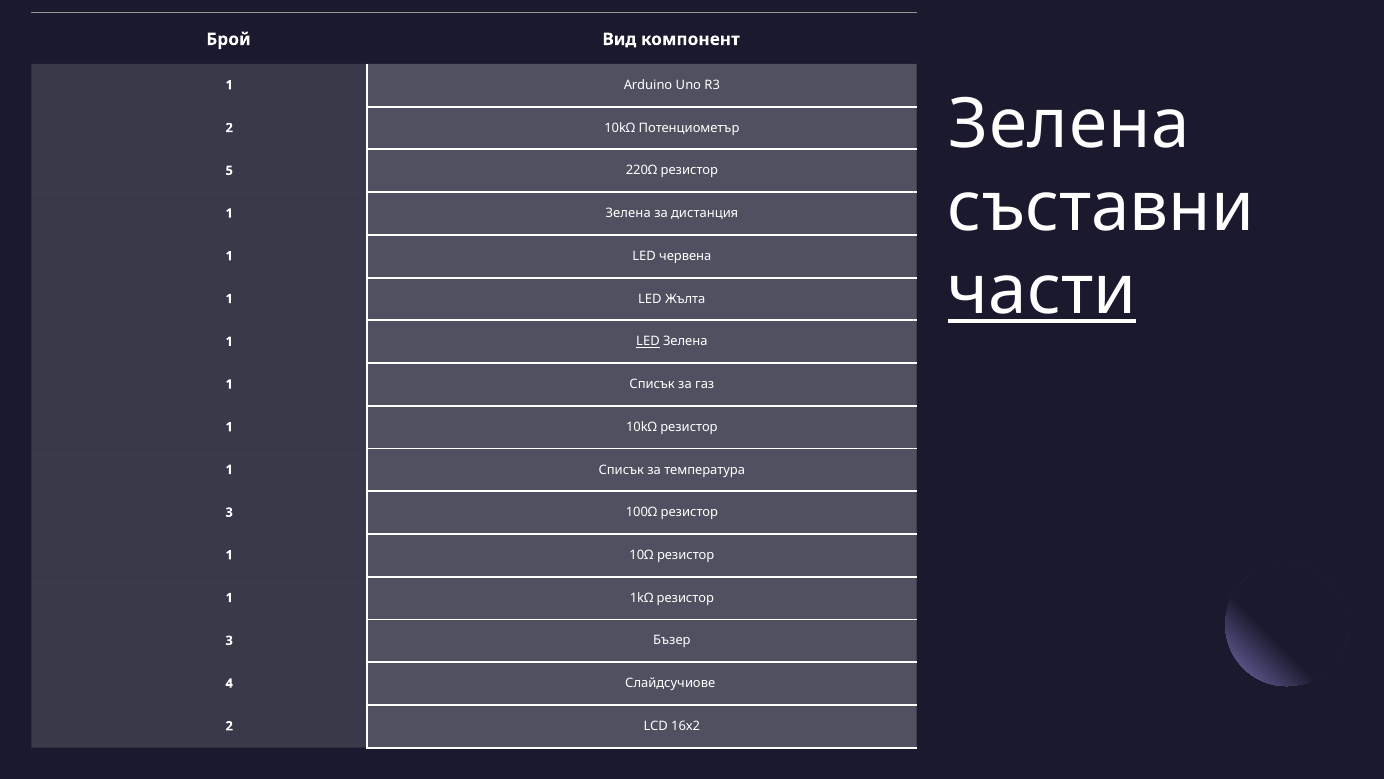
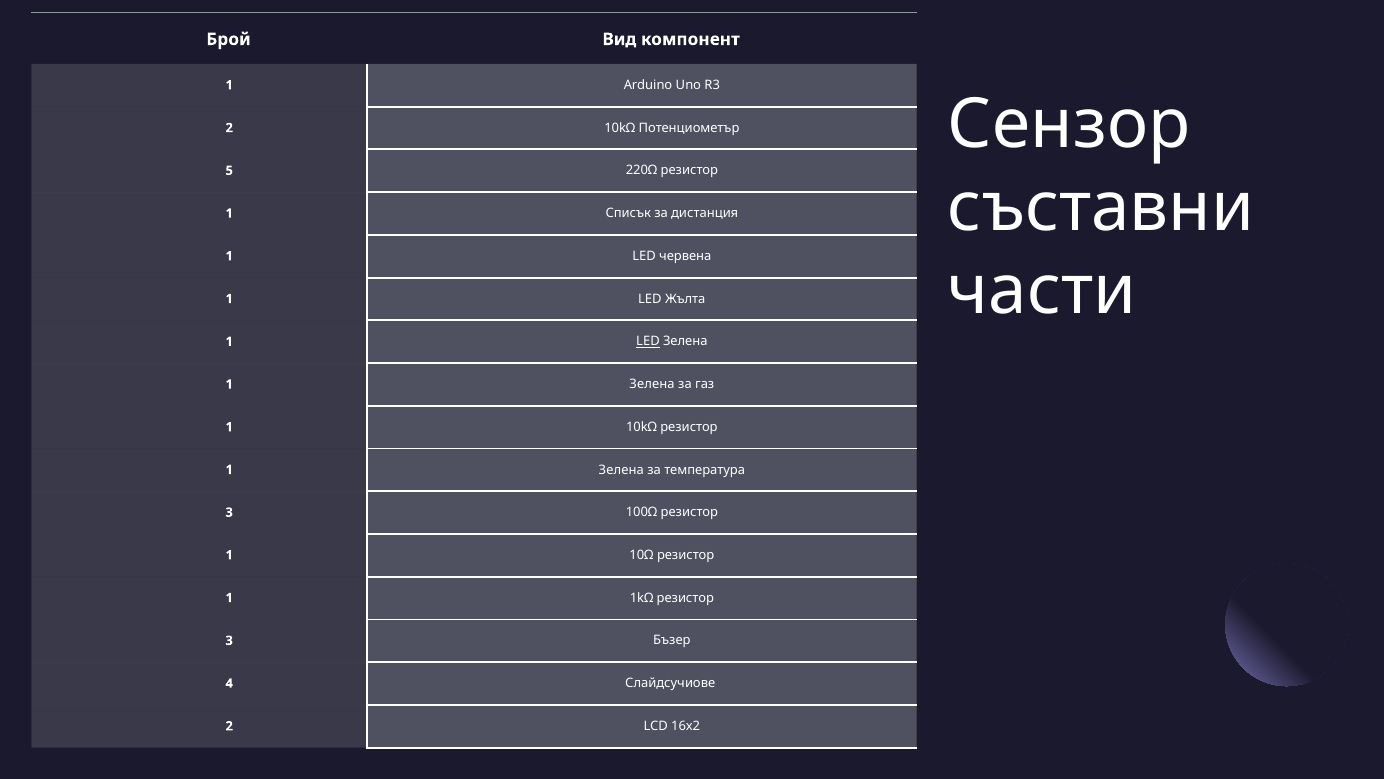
Зелена: Зелена -> Сензор (1069, 125)
1 Зелена: Зелена -> Списък (628, 213)
части underline: present -> none (1042, 291)
Списък: Списък -> Зелена (652, 384)
Списък: Списък -> Зелена (621, 469)
